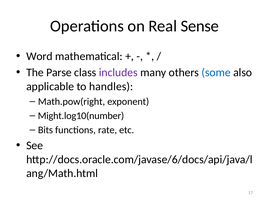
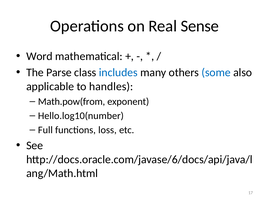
includes colour: purple -> blue (118, 72)
Math.pow(right: Math.pow(right -> Math.pow(from (72, 101)
Might.log10(number: Might.log10(number -> Hello.log10(number (81, 116)
Bits: Bits -> Full (45, 130)
rate: rate -> loss (107, 130)
